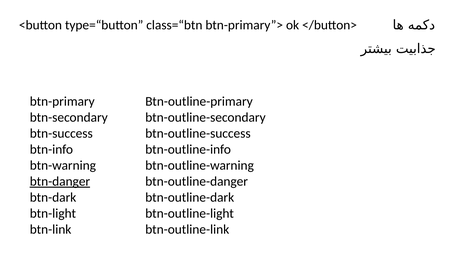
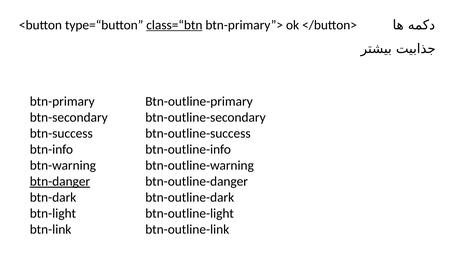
class=“btn underline: none -> present (174, 25)
